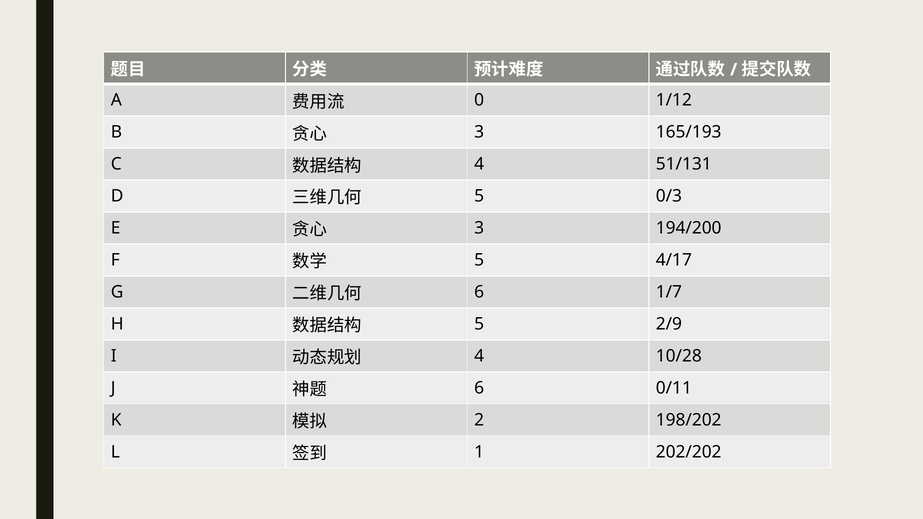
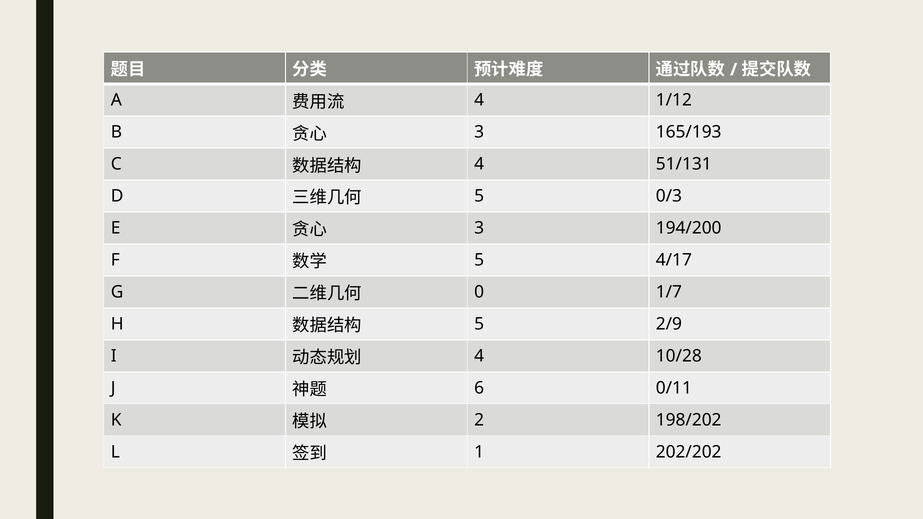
0: 0 -> 4 (479, 100)
6: 6 -> 0 (479, 292)
